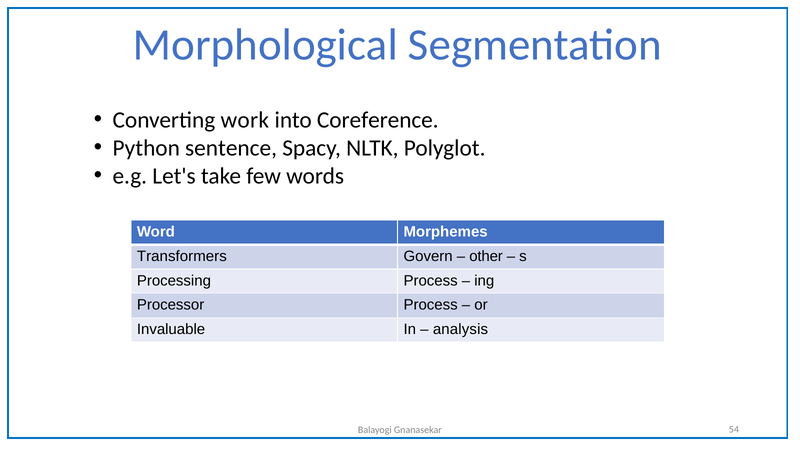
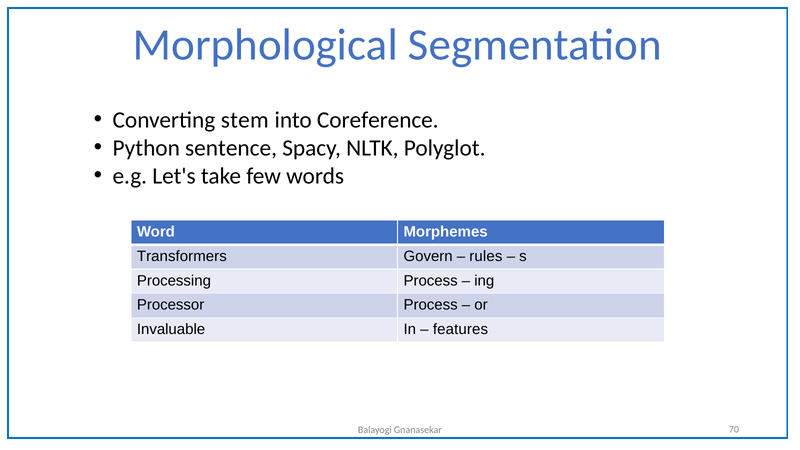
work: work -> stem (245, 120)
other: other -> rules (486, 256)
analysis: analysis -> features (460, 329)
54: 54 -> 70 (734, 430)
